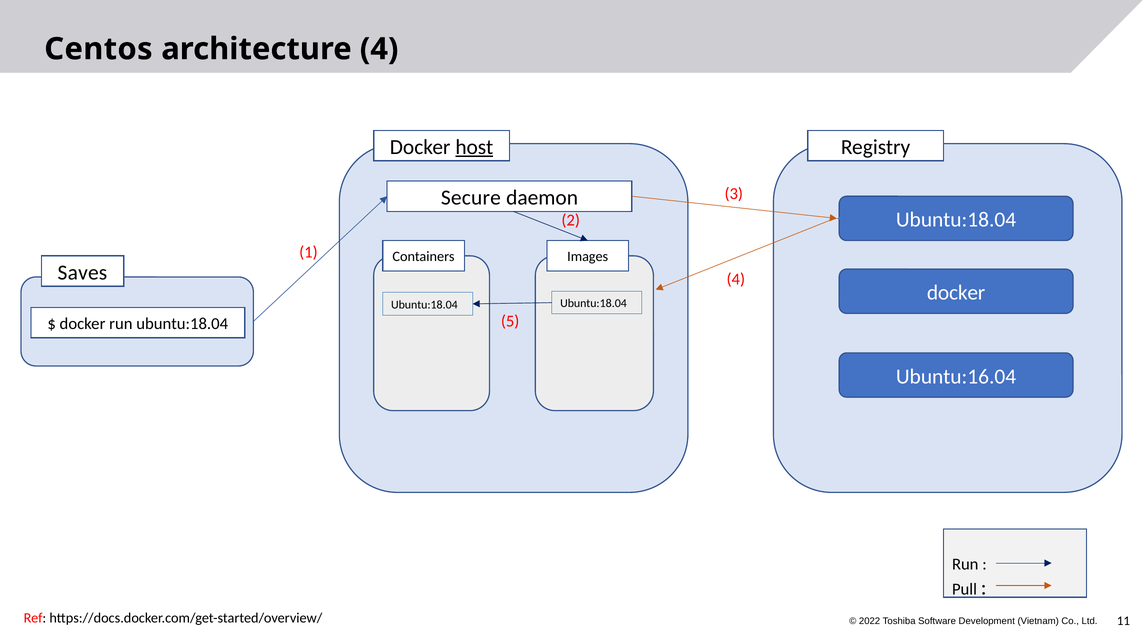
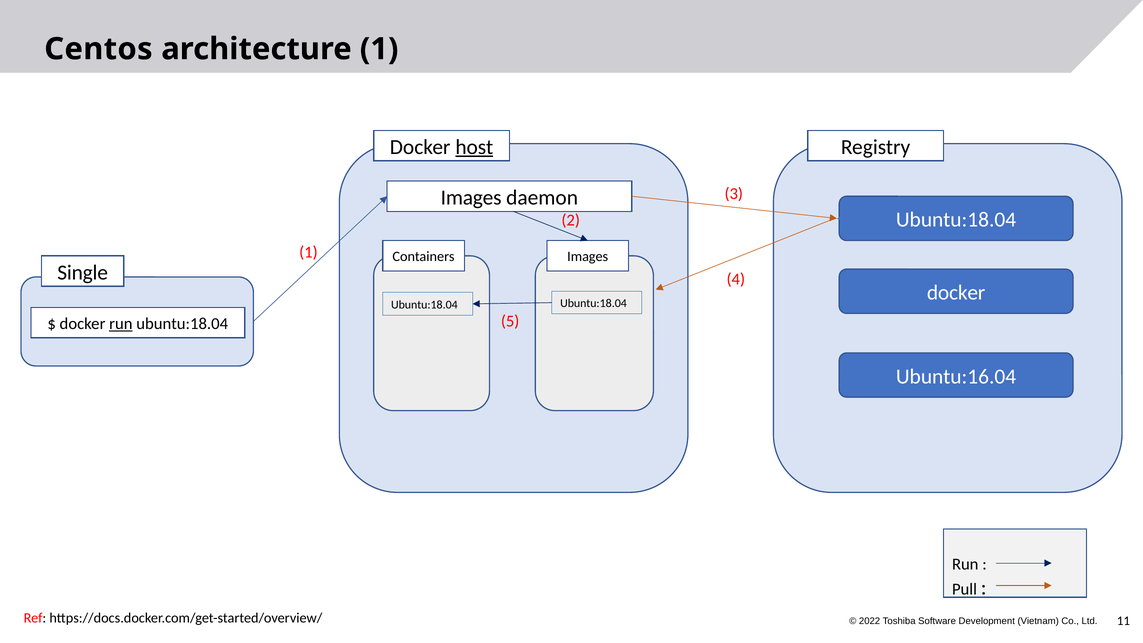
architecture 4: 4 -> 1 (379, 49)
Secure: Secure -> Images (471, 198)
Saves: Saves -> Single (83, 272)
run underline: none -> present (121, 324)
